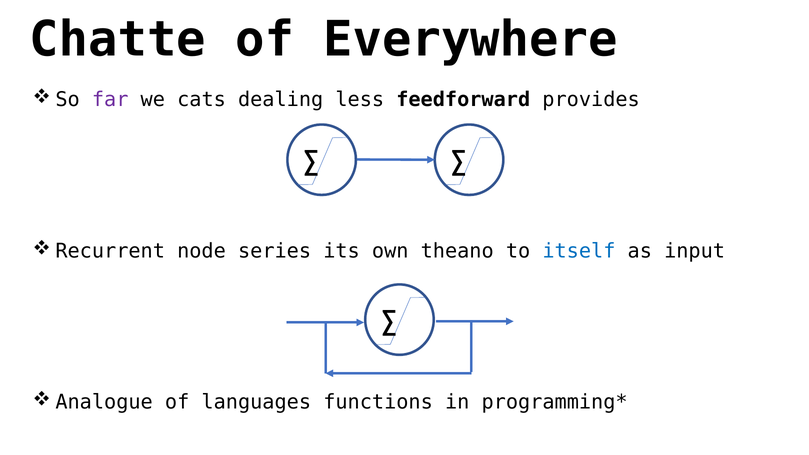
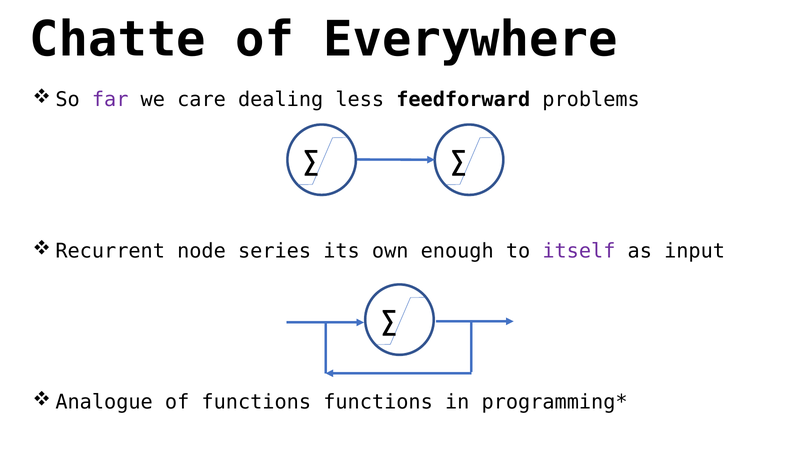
cats: cats -> care (202, 100)
provides: provides -> problems (591, 100)
theano: theano -> enough (457, 251)
itself colour: blue -> purple (579, 251)
of languages: languages -> functions (256, 402)
